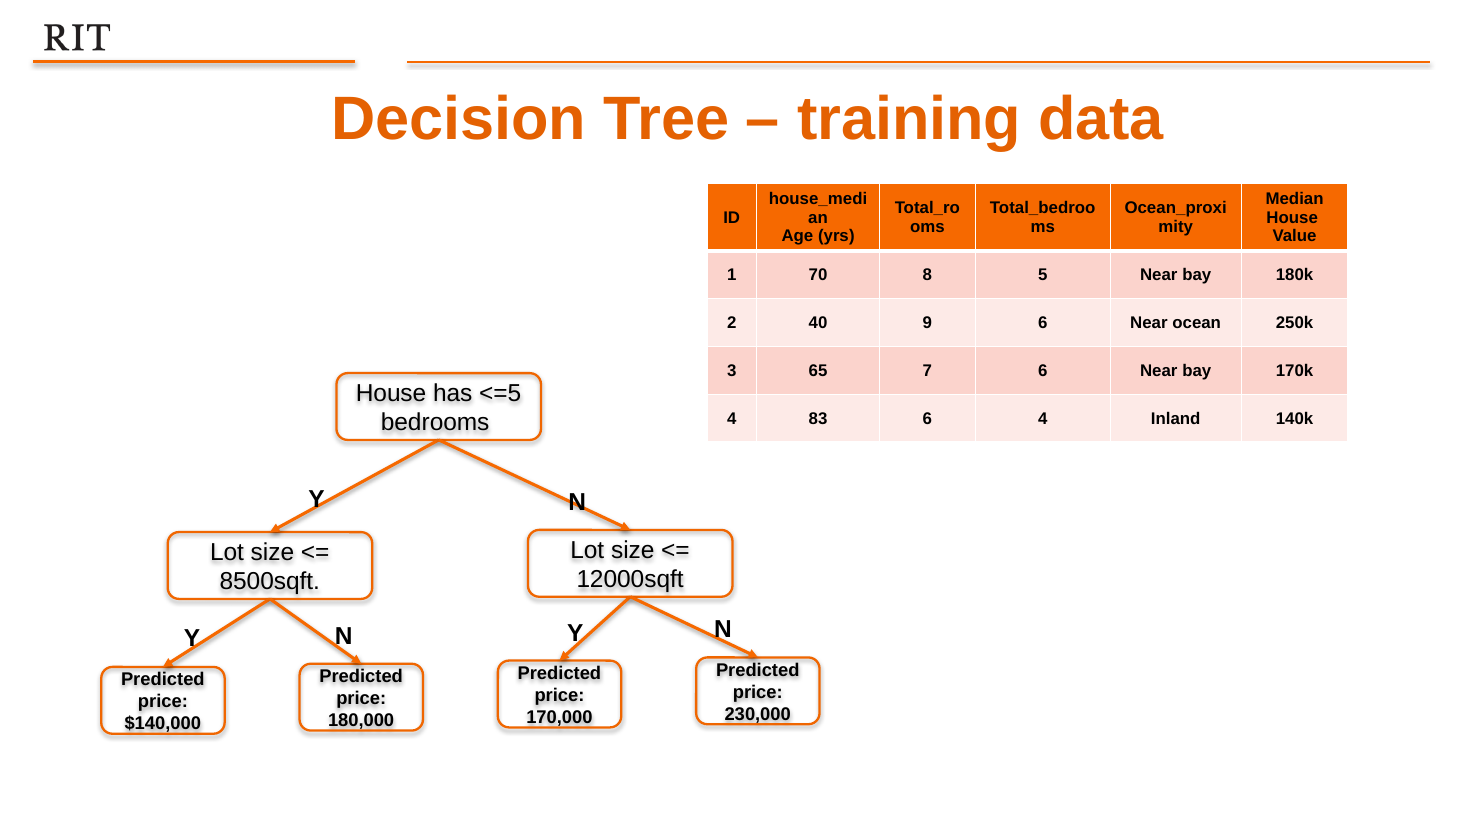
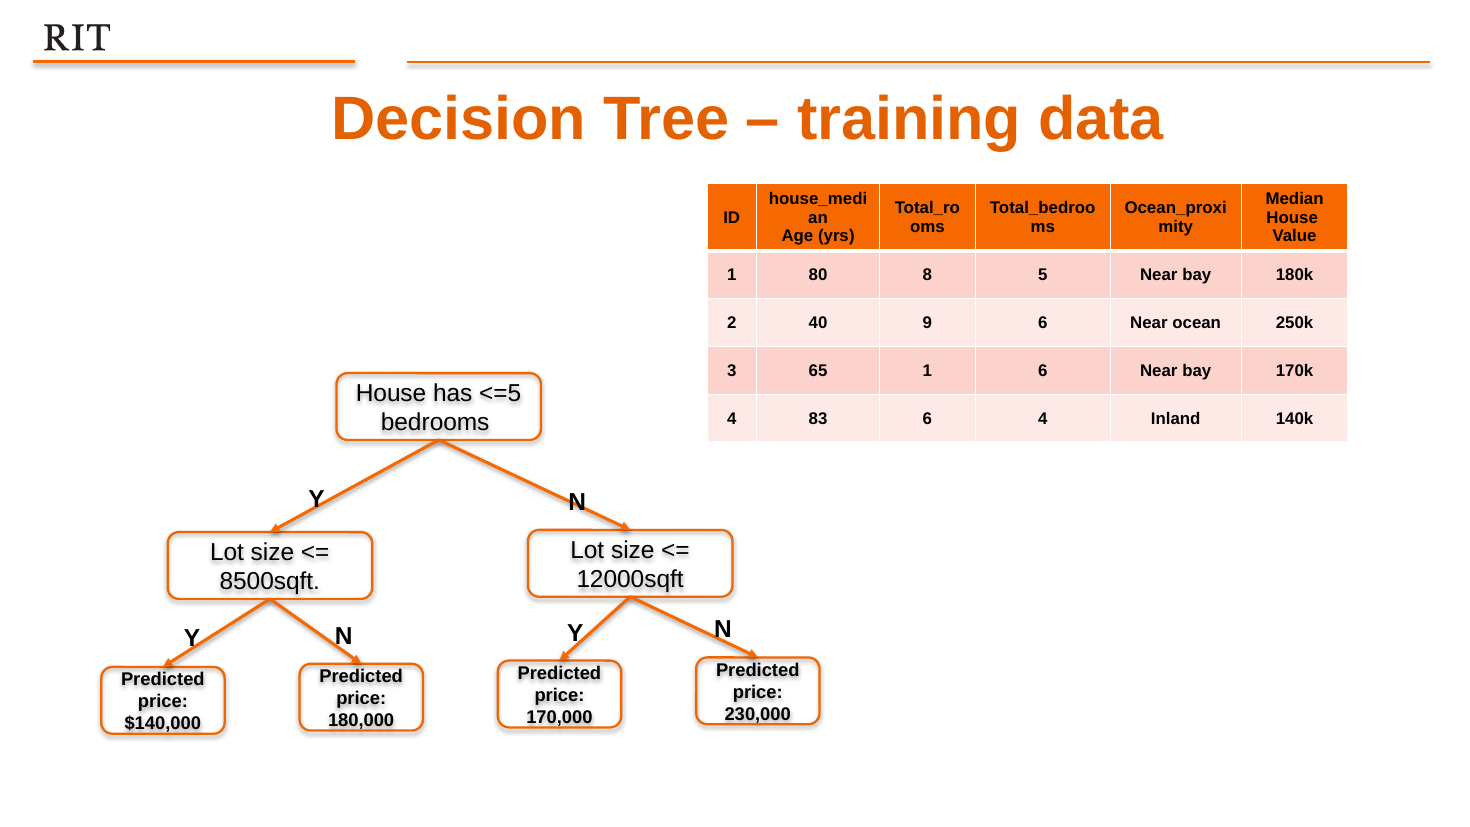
70: 70 -> 80 (818, 275)
65 7: 7 -> 1 (927, 371)
